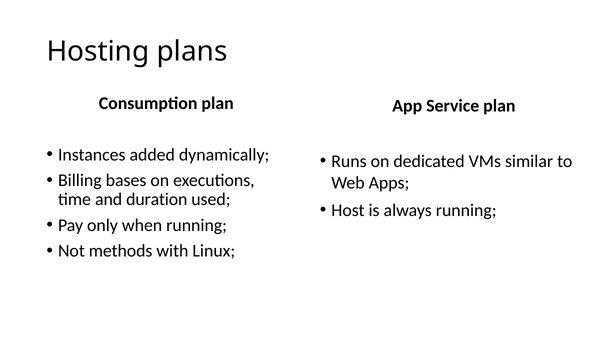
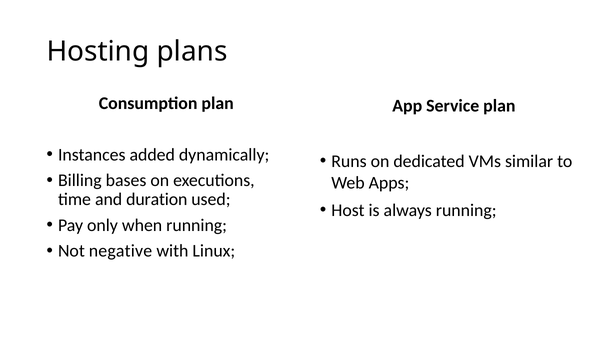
methods: methods -> negative (120, 251)
